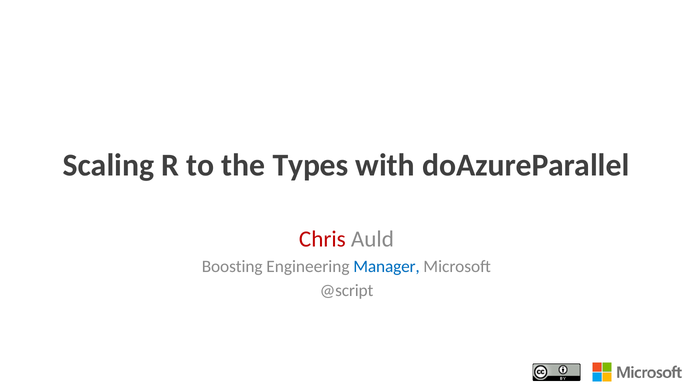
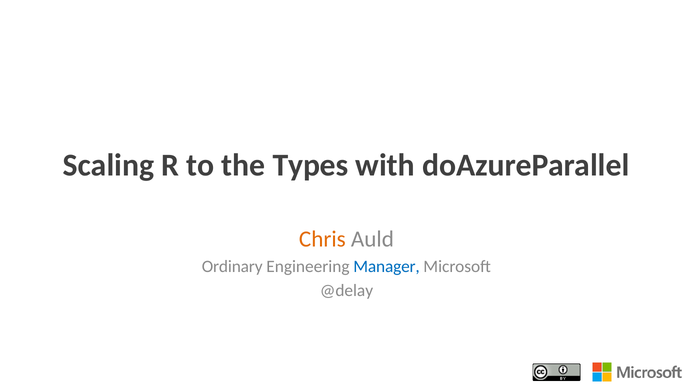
Chris colour: red -> orange (322, 239)
Boosting: Boosting -> Ordinary (232, 266)
@script: @script -> @delay (347, 291)
